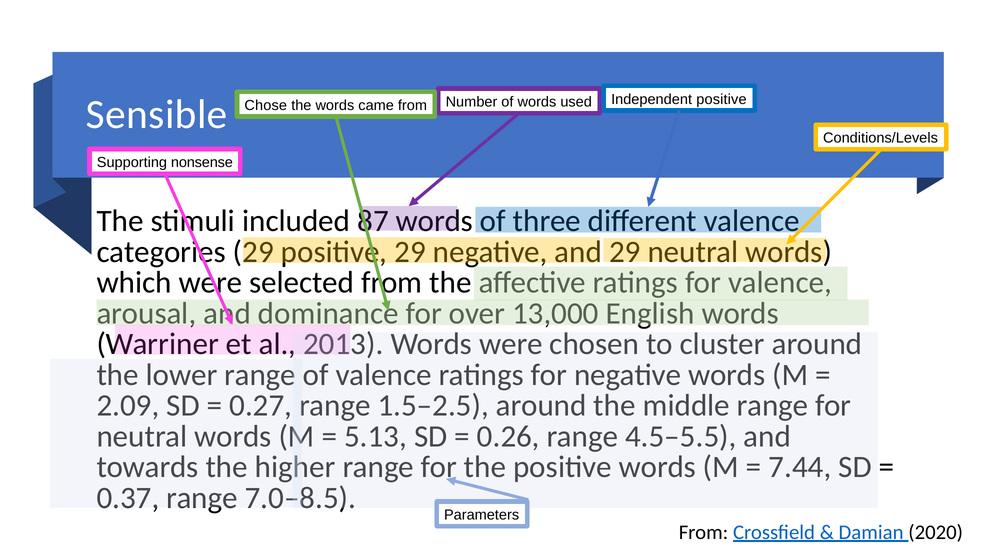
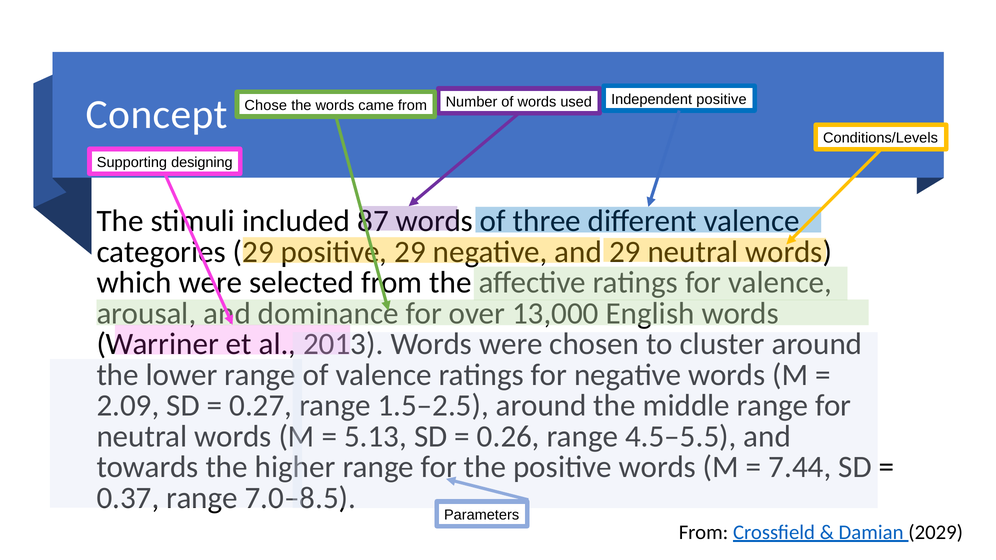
Sensible: Sensible -> Concept (157, 115)
nonsense: nonsense -> designing (202, 163)
2020: 2020 -> 2029 (936, 532)
